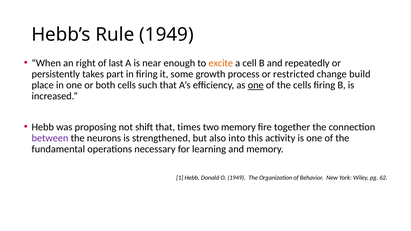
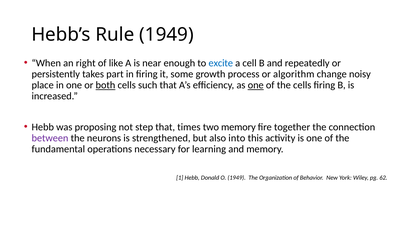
last: last -> like (116, 63)
excite colour: orange -> blue (221, 63)
restricted: restricted -> algorithm (294, 74)
build: build -> noisy (360, 74)
both underline: none -> present (105, 85)
shift: shift -> step (144, 127)
